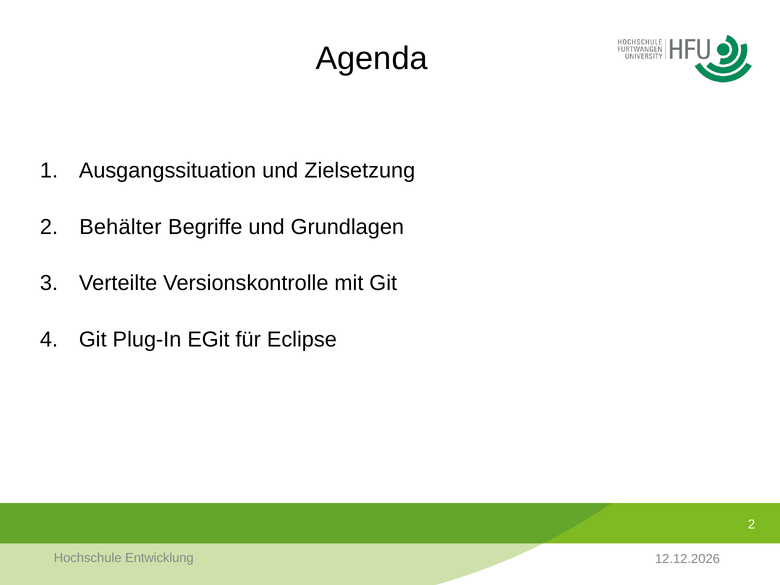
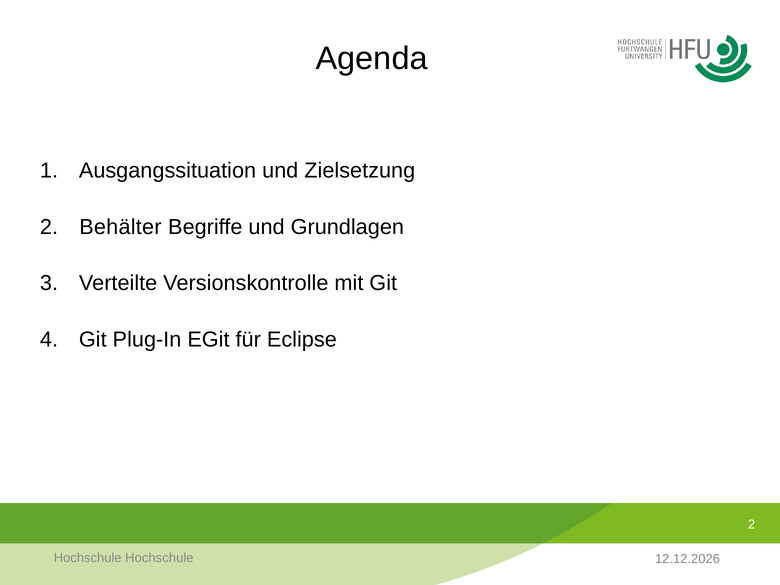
Hochschule Entwicklung: Entwicklung -> Hochschule (159, 558)
